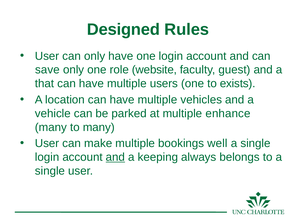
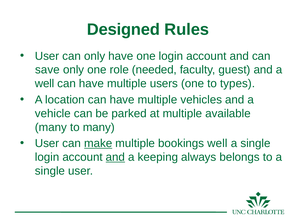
website: website -> needed (154, 70)
that: that -> well (45, 84)
exists: exists -> types (238, 84)
enhance: enhance -> available (228, 113)
make underline: none -> present (98, 143)
